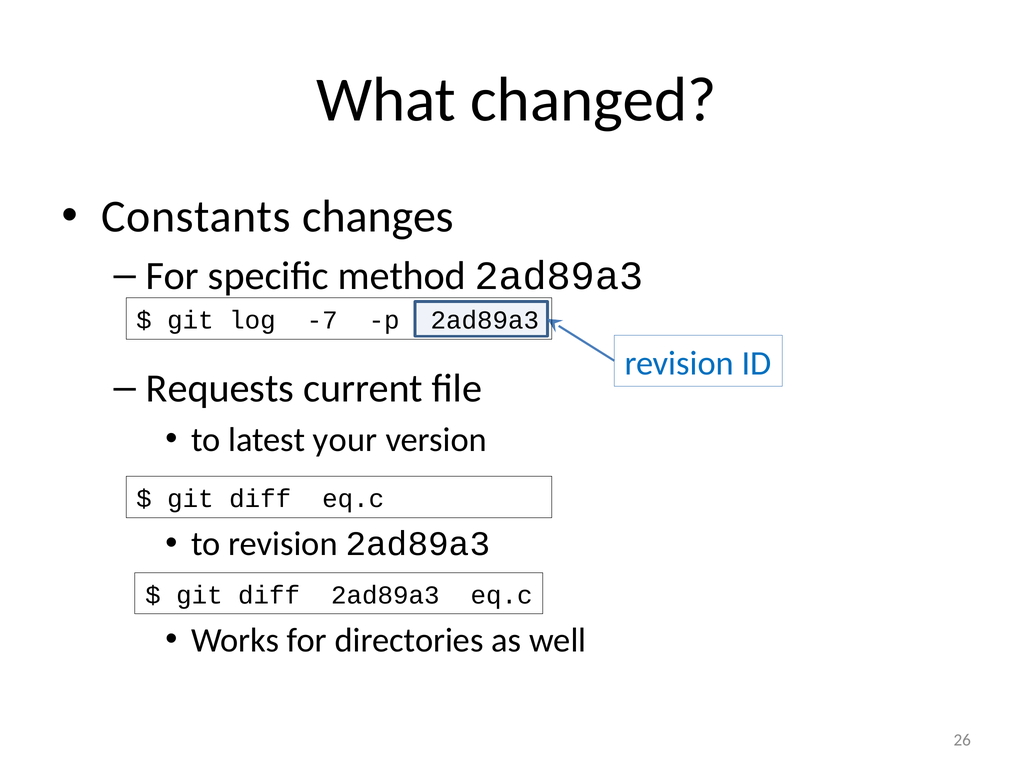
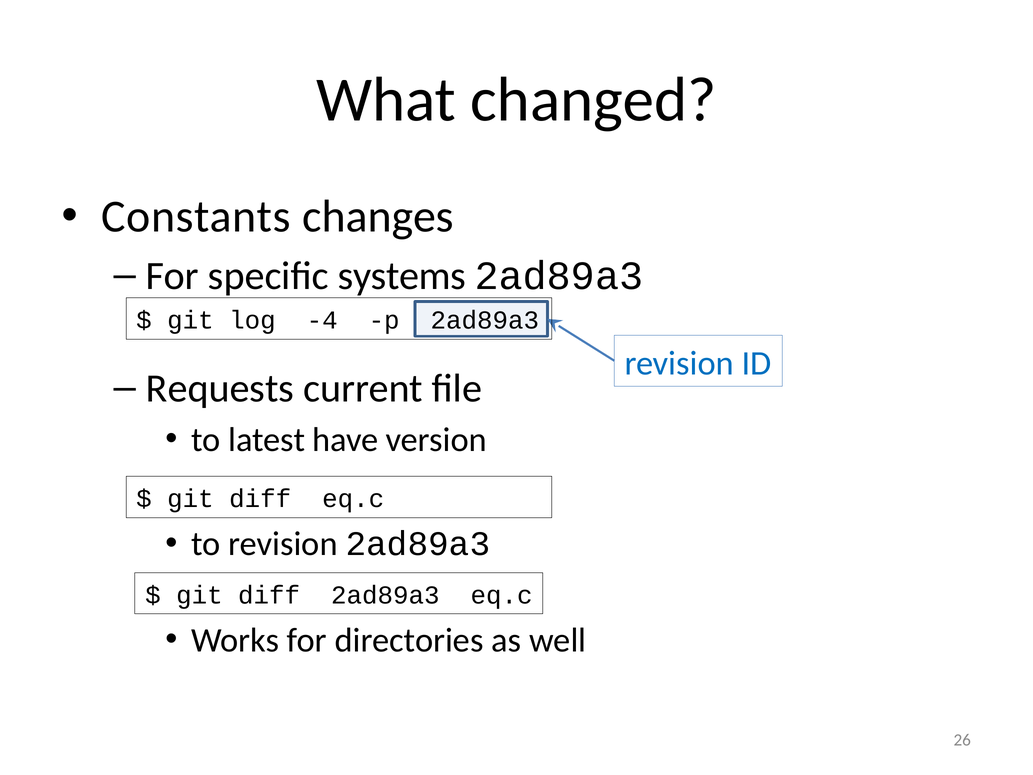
method: method -> systems (402, 276)
-7: -7 -> -4 (322, 320)
your: your -> have (346, 440)
